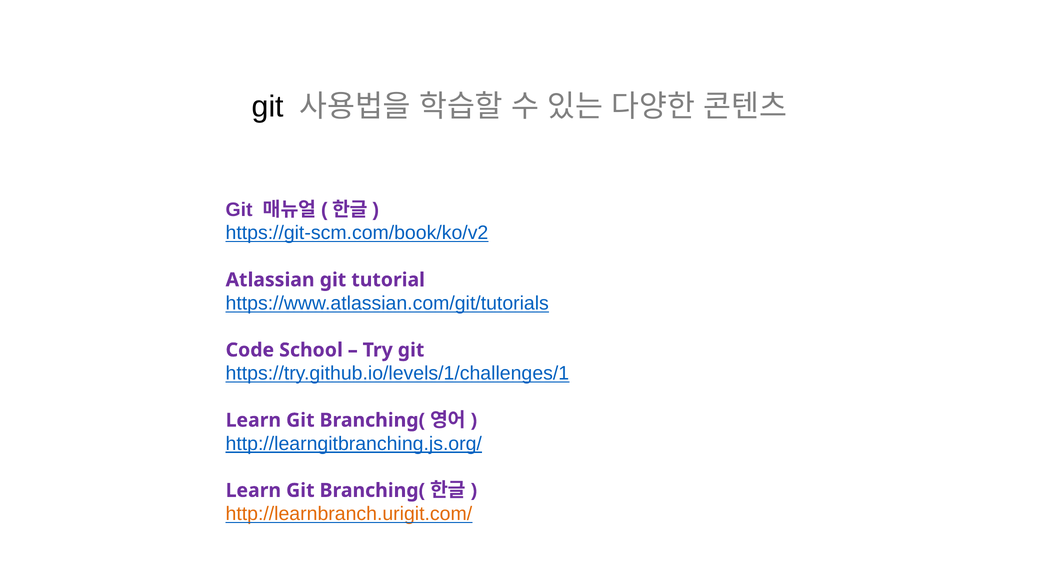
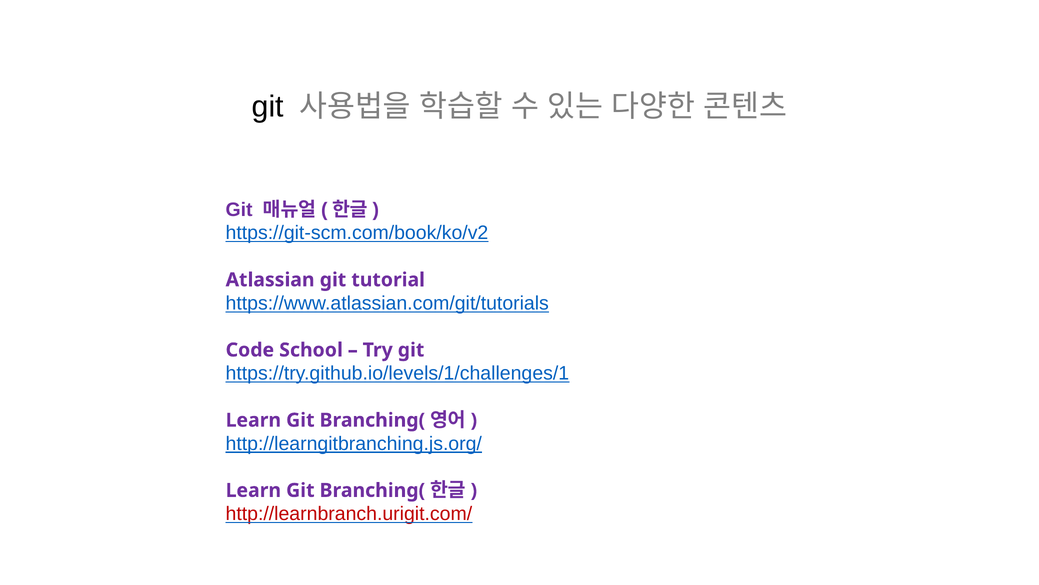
http://learnbranch.urigit.com/ colour: orange -> red (349, 513)
